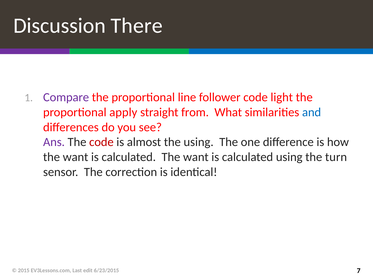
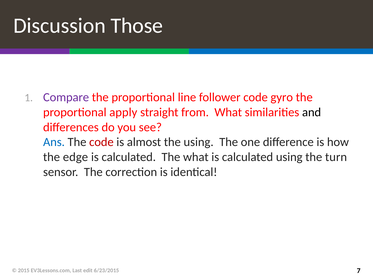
There: There -> Those (137, 26)
light: light -> gyro (282, 97)
and colour: blue -> black (312, 112)
Ans colour: purple -> blue (54, 142)
want: want -> edge (75, 157)
calculated The want: want -> what (196, 157)
